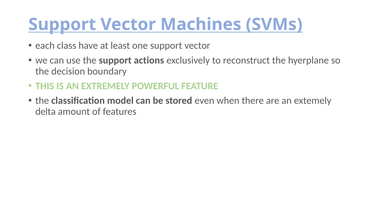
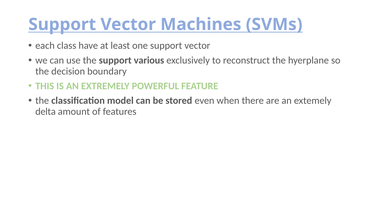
actions: actions -> various (149, 60)
